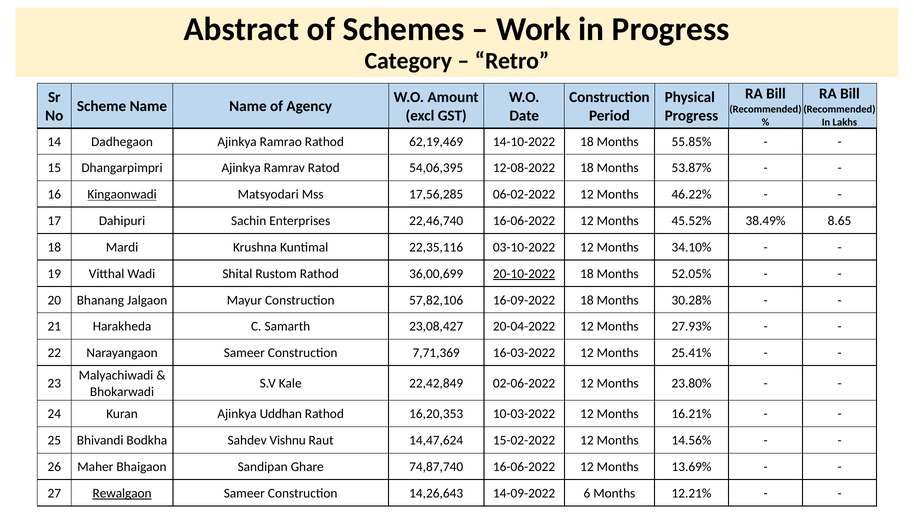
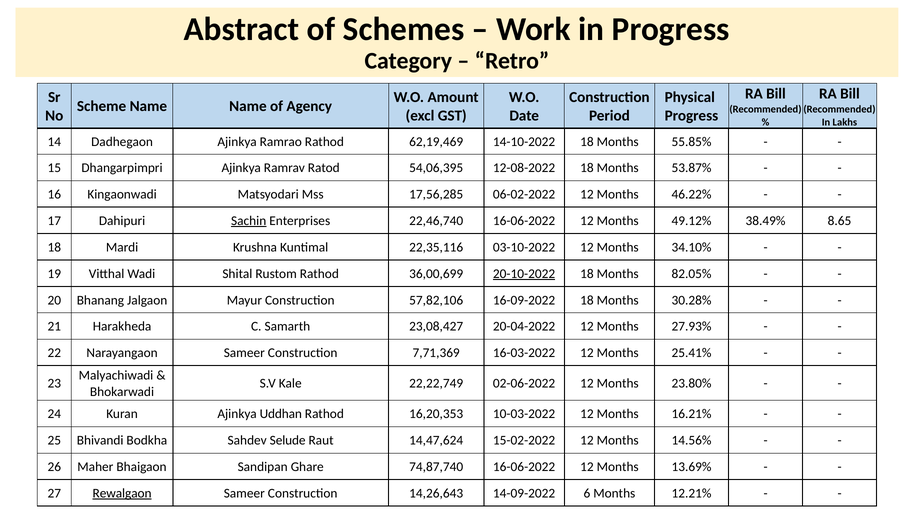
Kingaonwadi underline: present -> none (122, 195)
Sachin underline: none -> present (249, 221)
45.52%: 45.52% -> 49.12% (691, 221)
52.05%: 52.05% -> 82.05% (691, 274)
22,42,849: 22,42,849 -> 22,22,749 (436, 384)
Vishnu: Vishnu -> Selude (288, 441)
